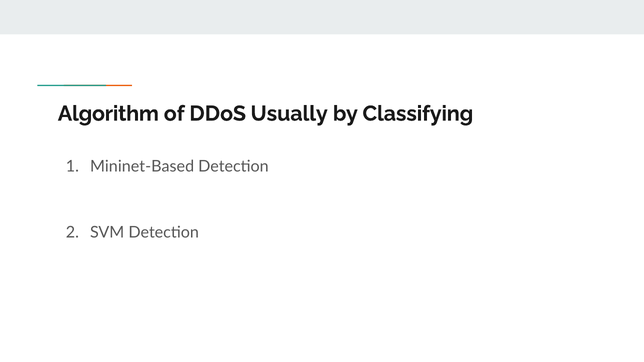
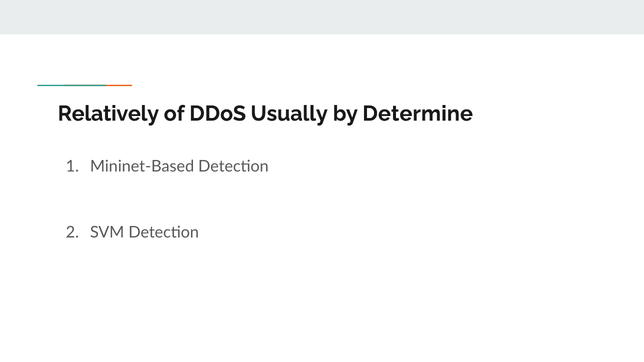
Algorithm: Algorithm -> Relatively (108, 114)
Classifying: Classifying -> Determine (418, 114)
